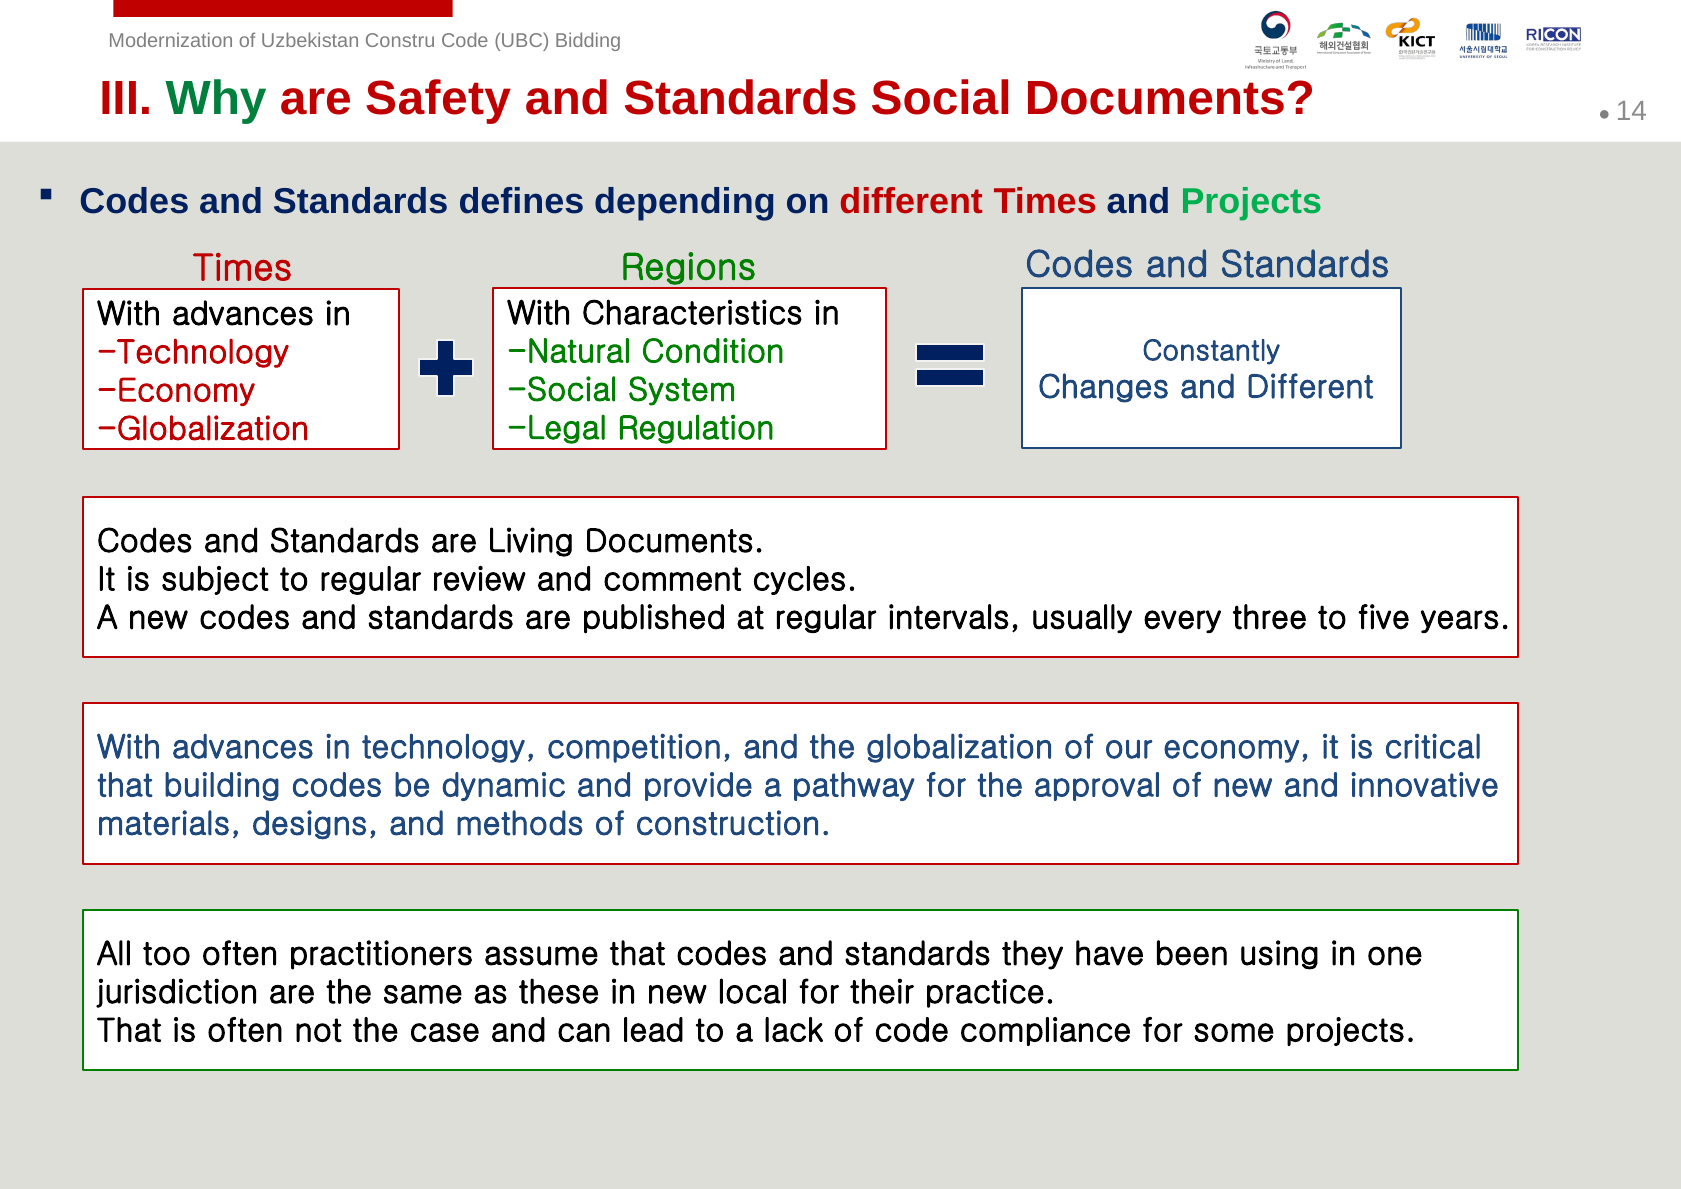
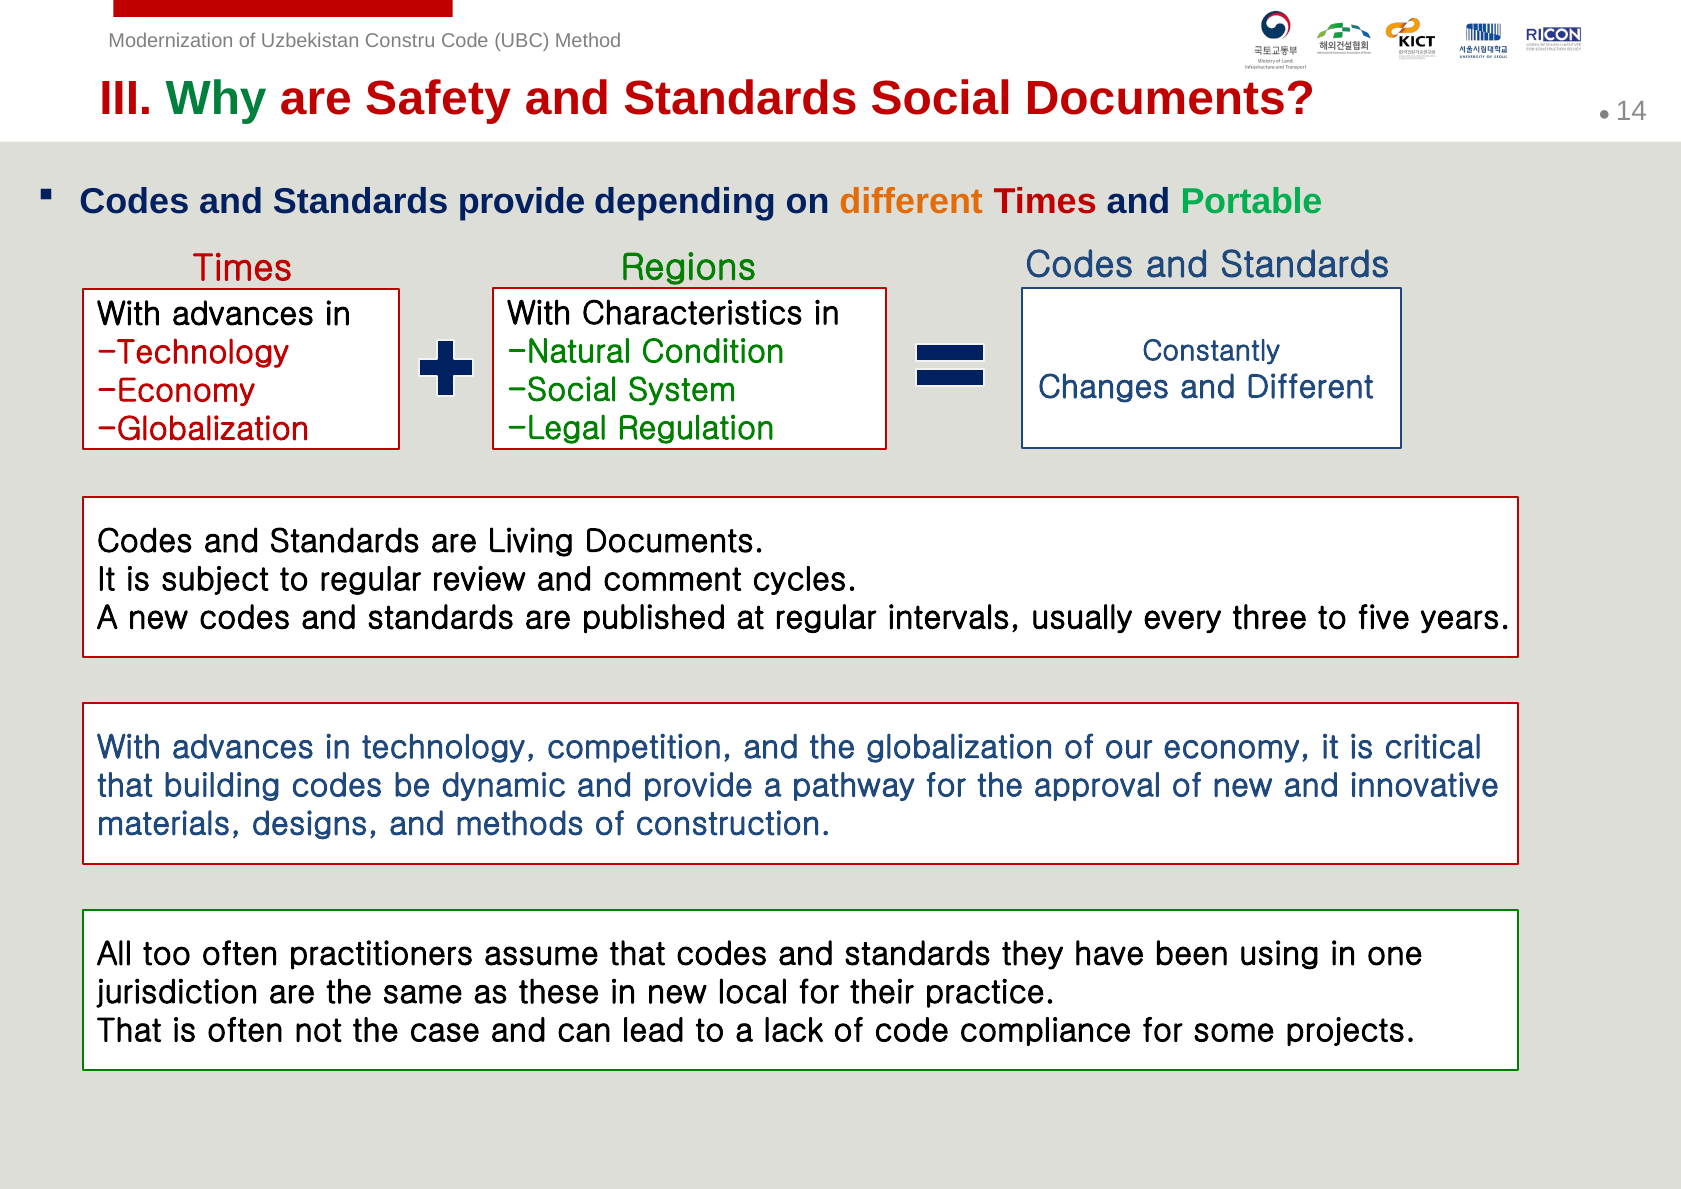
Bidding: Bidding -> Method (588, 41)
Standards defines: defines -> provide (522, 202)
different colour: red -> orange (911, 202)
and Projects: Projects -> Portable (1251, 202)
